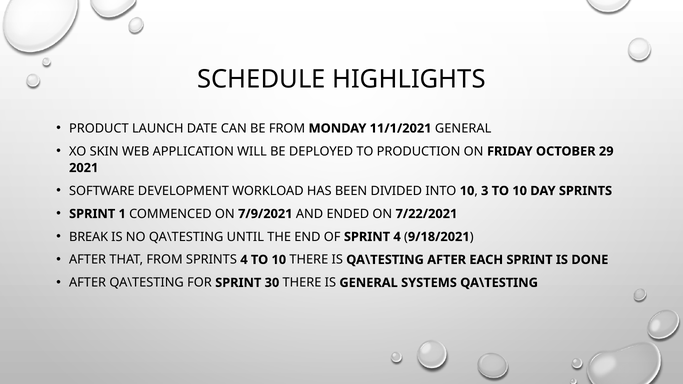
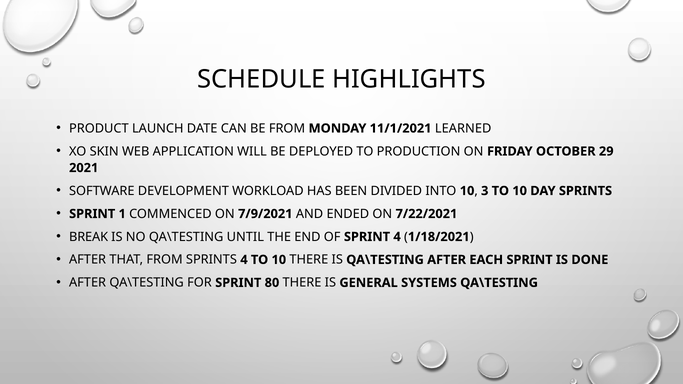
11/1/2021 GENERAL: GENERAL -> LEARNED (463, 128)
9/18/2021: 9/18/2021 -> 1/18/2021 (439, 237)
30: 30 -> 80 (272, 283)
